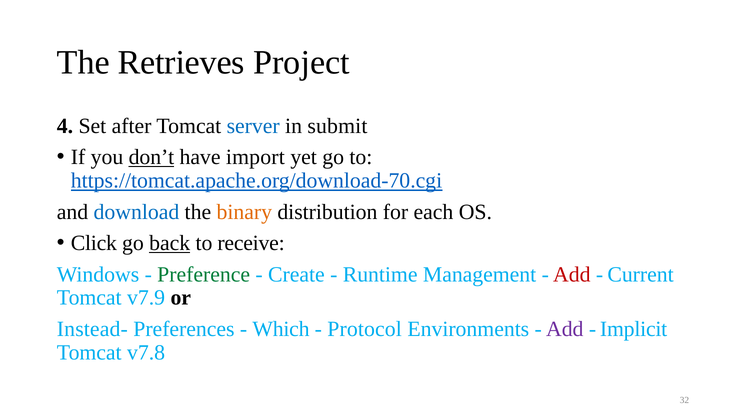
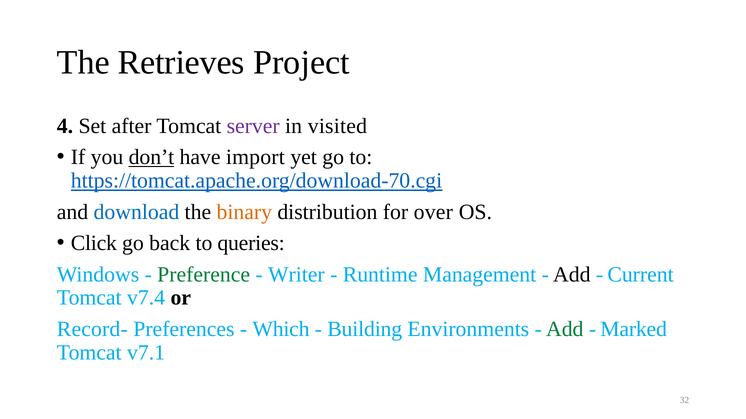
server colour: blue -> purple (253, 126)
submit: submit -> visited (337, 126)
each: each -> over (433, 212)
back underline: present -> none (170, 243)
receive: receive -> queries (251, 243)
Create: Create -> Writer (296, 275)
Add colour: red -> black (572, 275)
v7.9: v7.9 -> v7.4 (146, 298)
Instead-: Instead- -> Record- (92, 330)
Protocol: Protocol -> Building (365, 330)
Add colour: purple -> green (565, 330)
Implicit: Implicit -> Marked (634, 330)
v7.8: v7.8 -> v7.1 (146, 353)
